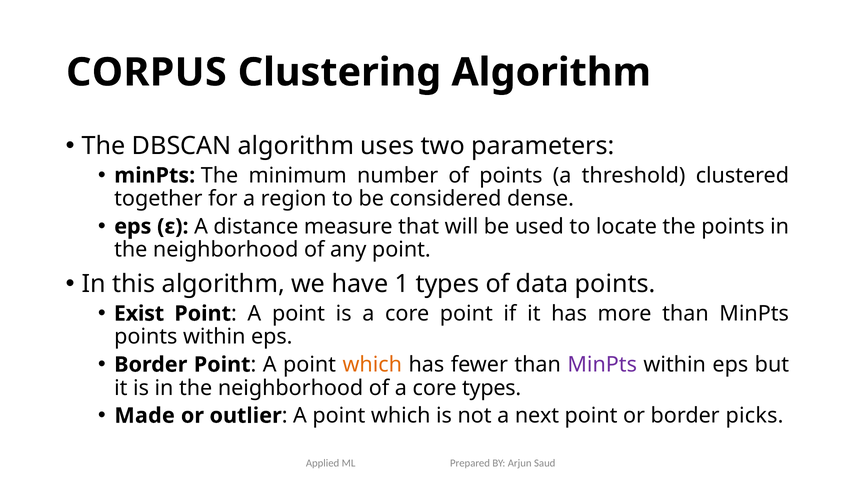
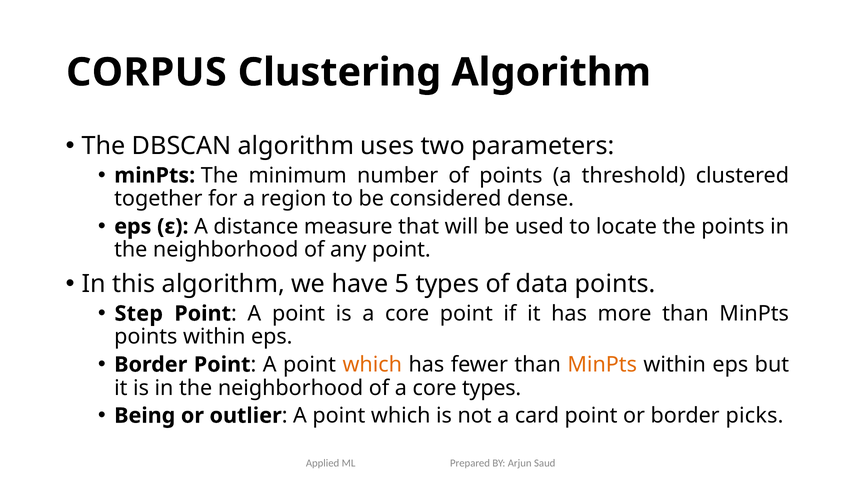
1: 1 -> 5 (402, 284)
Exist: Exist -> Step (139, 314)
MinPts colour: purple -> orange (602, 365)
Made: Made -> Being (145, 416)
next: next -> card (537, 416)
